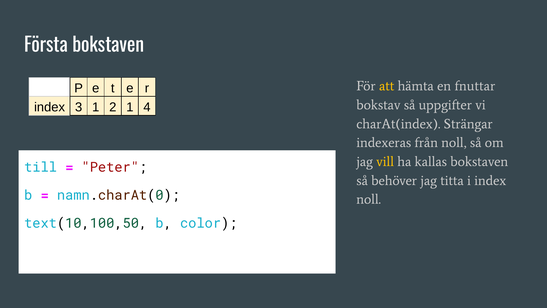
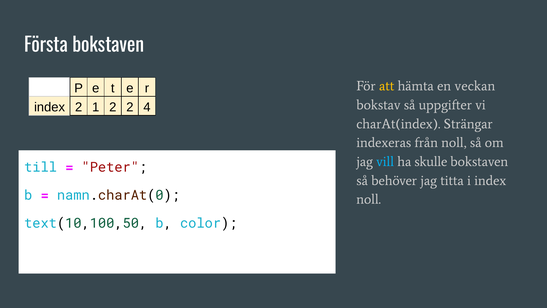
fnuttar: fnuttar -> veckan (475, 86)
index 3: 3 -> 2 (79, 107)
2 1: 1 -> 2 (130, 107)
vill colour: yellow -> light blue (385, 161)
kallas: kallas -> skulle (431, 161)
